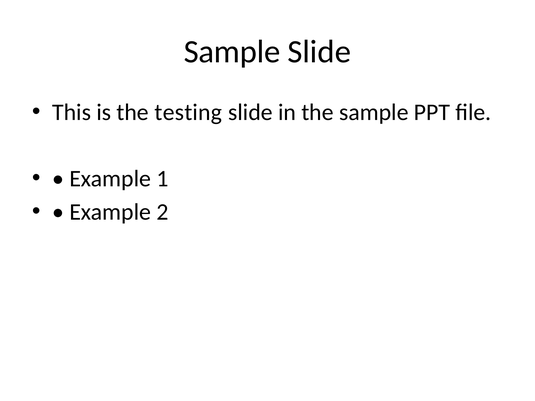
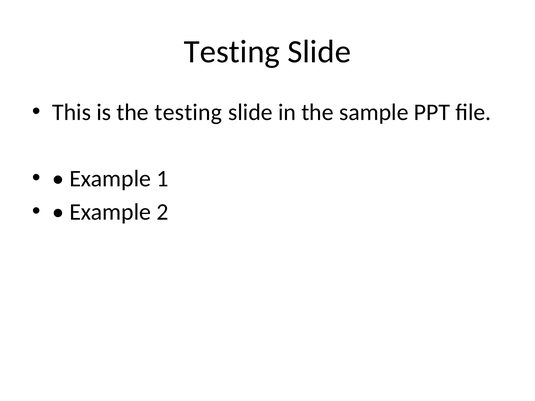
Sample: Sample -> Testing (232, 52)
